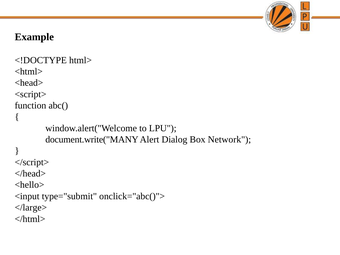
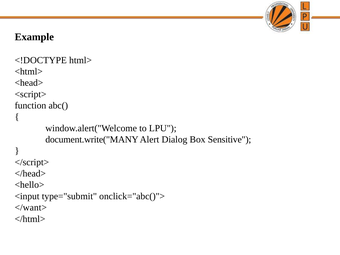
Network: Network -> Sensitive (229, 140)
</large>: </large> -> </want> (31, 208)
